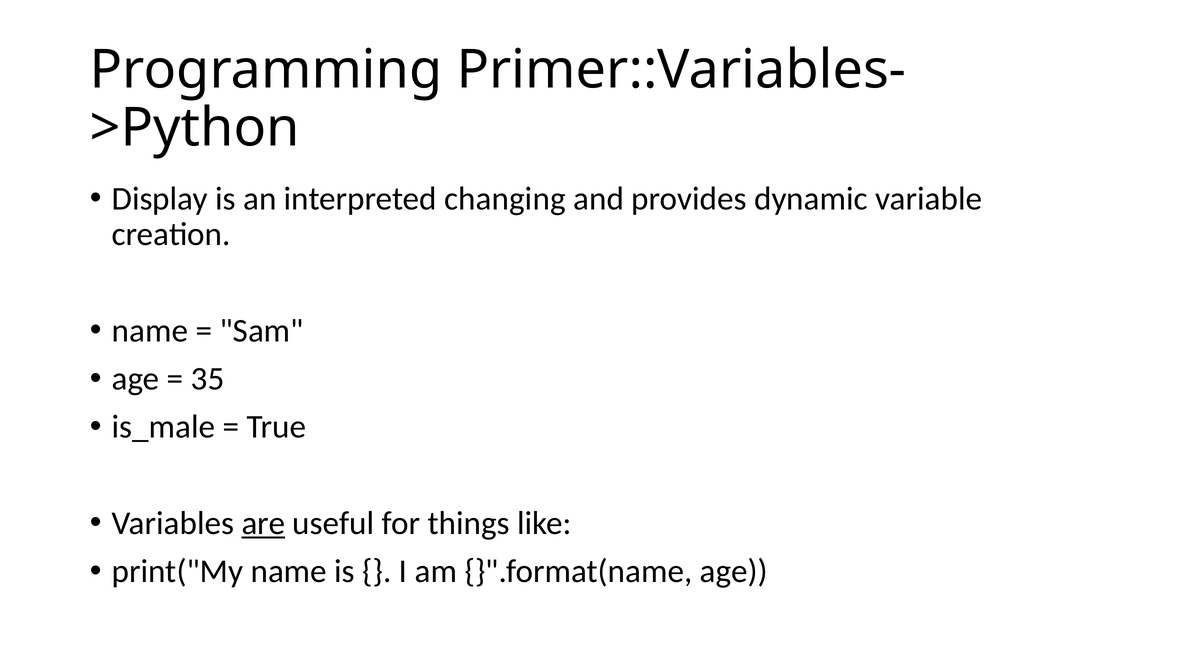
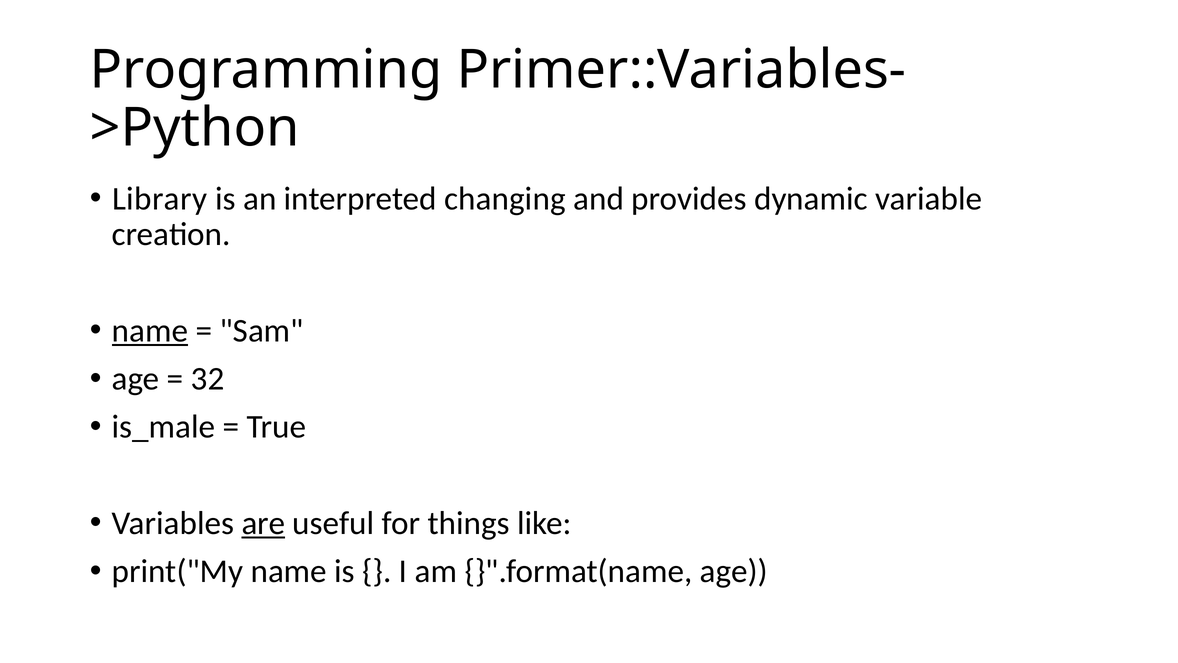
Display: Display -> Library (160, 199)
name underline: none -> present (150, 331)
35: 35 -> 32 (208, 379)
